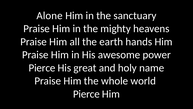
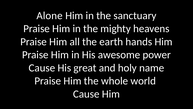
Pierce: Pierce -> Cause (42, 68)
Pierce: Pierce -> Cause (86, 94)
